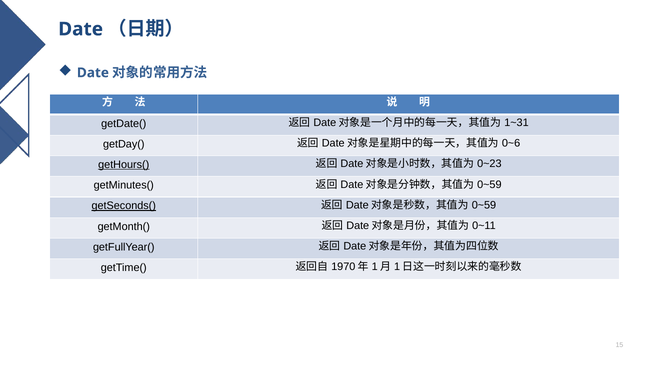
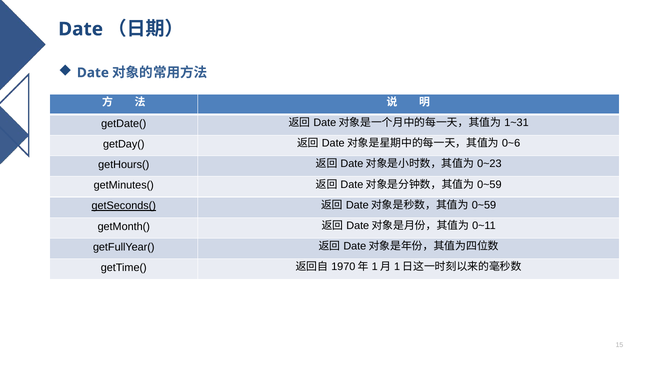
getHours( underline: present -> none (124, 165)
